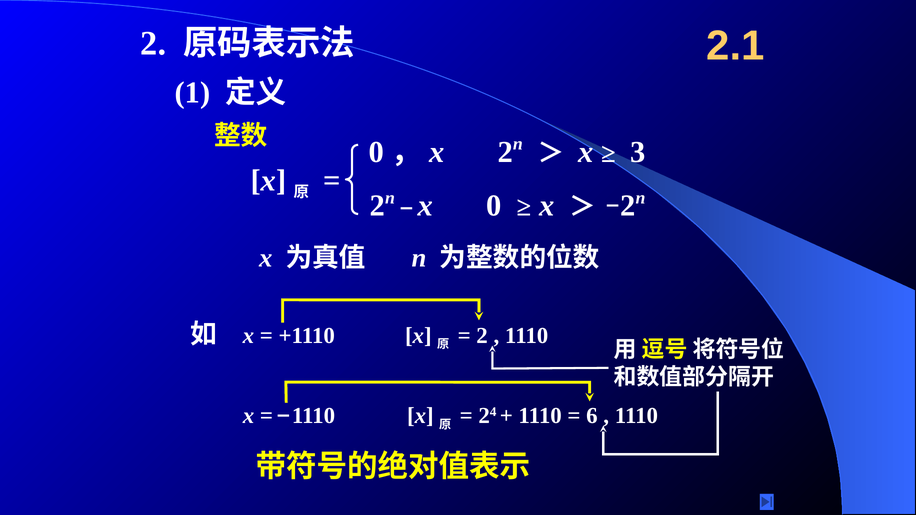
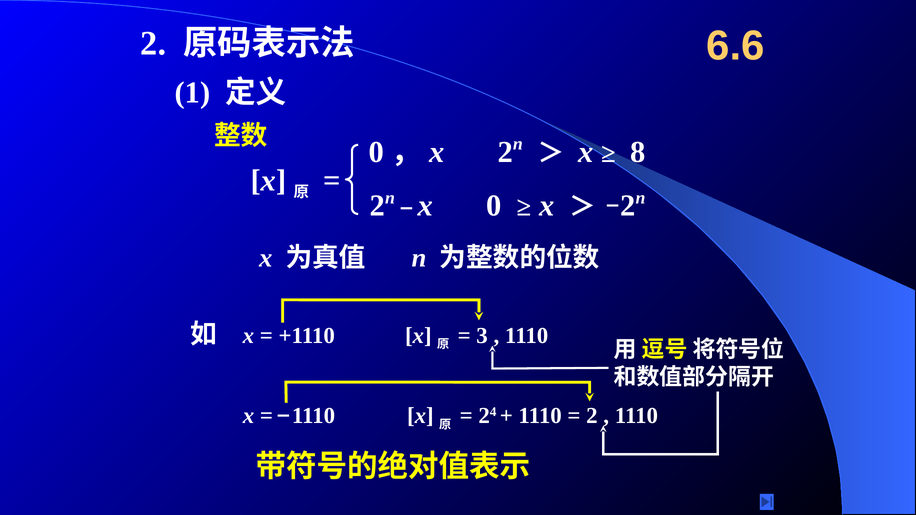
2.1: 2.1 -> 6.6 (736, 46)
3: 3 -> 8 (638, 152)
2: 2 -> 3 (482, 336)
6: 6 -> 2 (592, 416)
